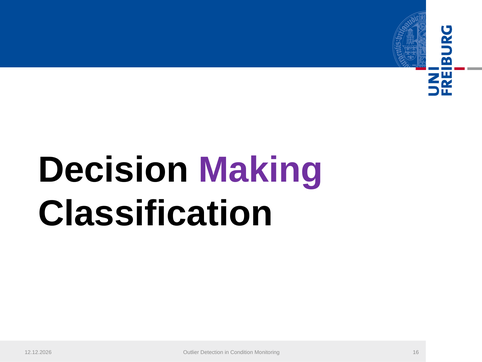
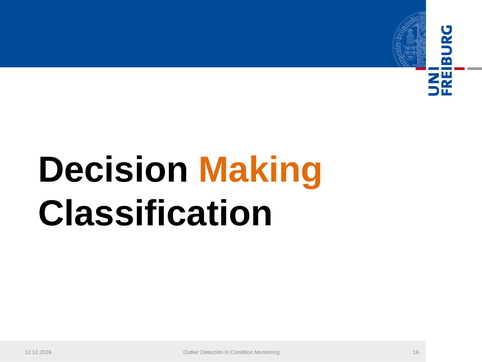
Making colour: purple -> orange (261, 170)
